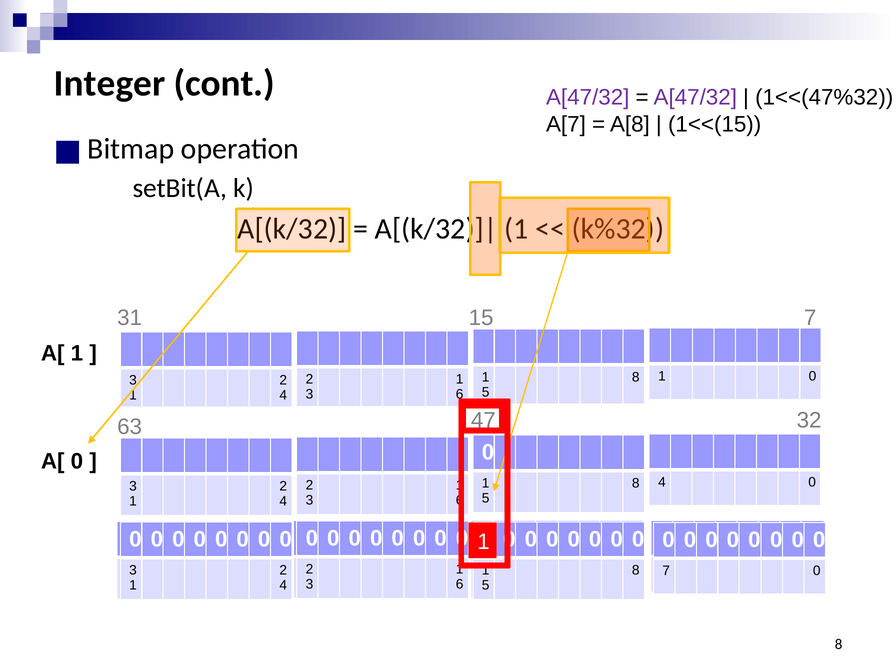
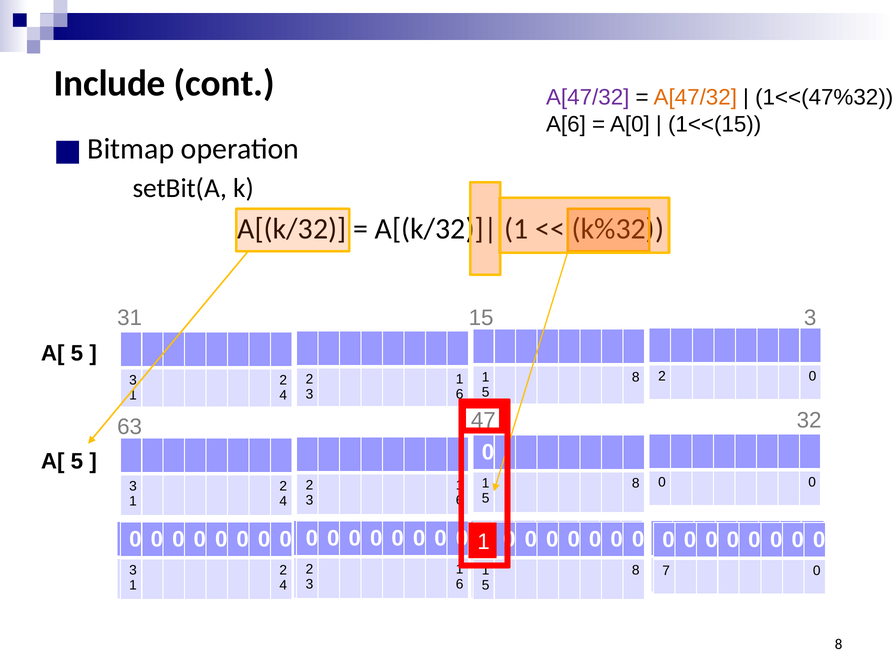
Integer: Integer -> Include (110, 84)
A[47/32 colour: purple -> orange (695, 97)
A[7: A[7 -> A[6 (566, 124)
A[8: A[8 -> A[0 (630, 124)
15 7: 7 -> 3 (810, 318)
1: 1 -> 5 (77, 353)
8 1: 1 -> 2 (662, 376)
0: 0 -> 5 (77, 461)
4: 4 -> 0 (662, 482)
